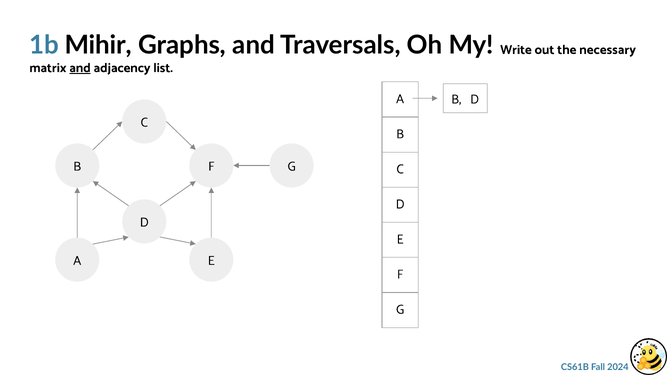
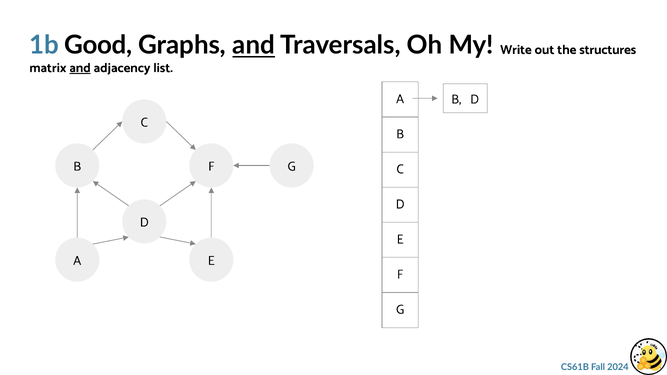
Mihir: Mihir -> Good (98, 45)
and underline: none -> present (254, 45)
necessary: necessary -> structures (608, 50)
